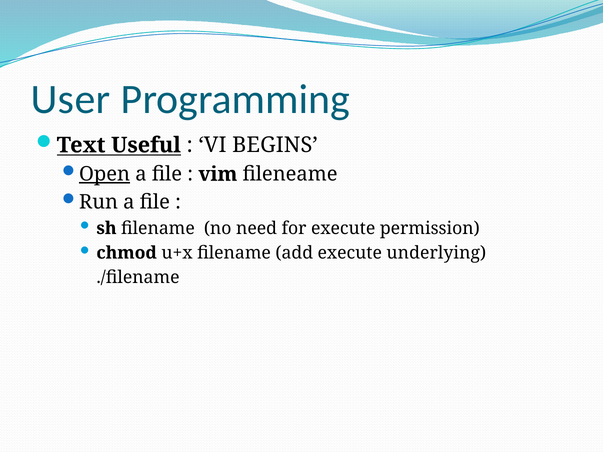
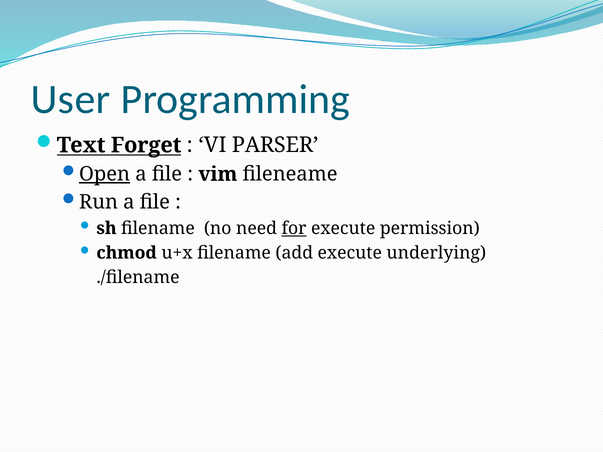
Useful: Useful -> Forget (146, 145)
BEGINS: BEGINS -> PARSER (275, 145)
for underline: none -> present (294, 228)
